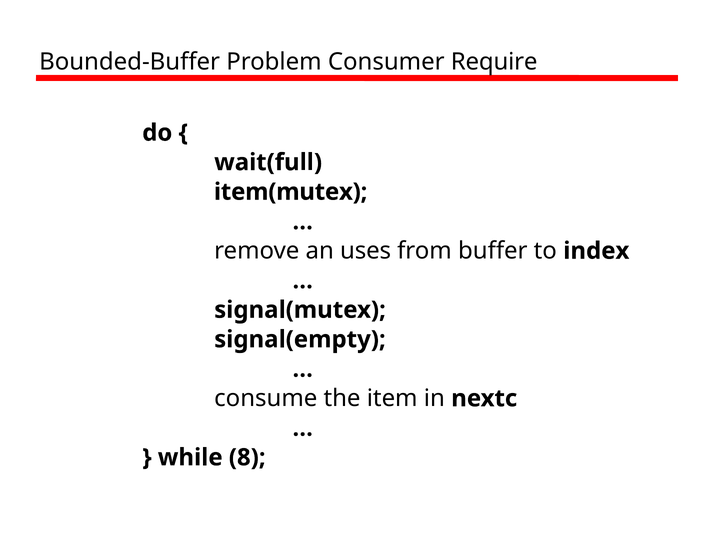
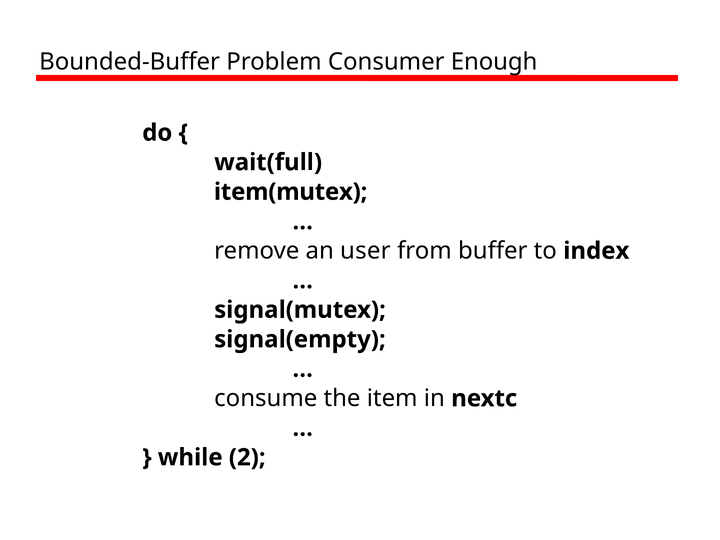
Require: Require -> Enough (494, 62)
uses: uses -> user (365, 251)
8: 8 -> 2 (247, 457)
